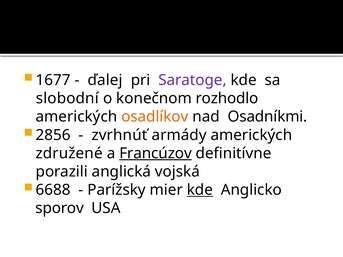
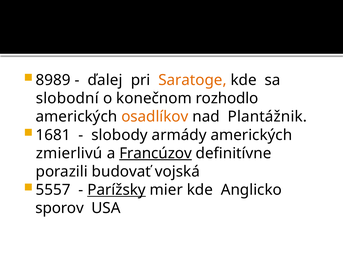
1677: 1677 -> 8989 (53, 80)
Saratoge colour: purple -> orange (192, 80)
Osadníkmi: Osadníkmi -> Plantážnik (267, 117)
2856: 2856 -> 1681 (53, 135)
zvrhnúť: zvrhnúť -> slobody (120, 135)
združené: združené -> zmierlivú (69, 153)
anglická: anglická -> budovať (121, 172)
6688: 6688 -> 5557 (53, 190)
Parížsky underline: none -> present (117, 190)
kde underline: present -> none (200, 190)
